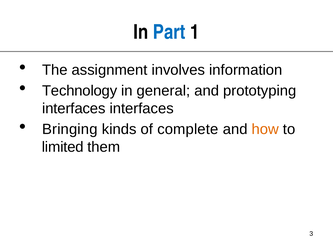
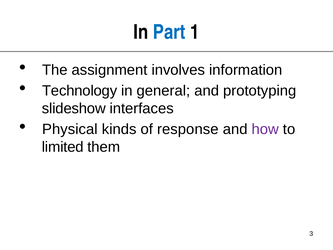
interfaces: interfaces -> slideshow (74, 108)
Bringing: Bringing -> Physical (70, 129)
complete: complete -> response (188, 129)
how colour: orange -> purple (265, 129)
